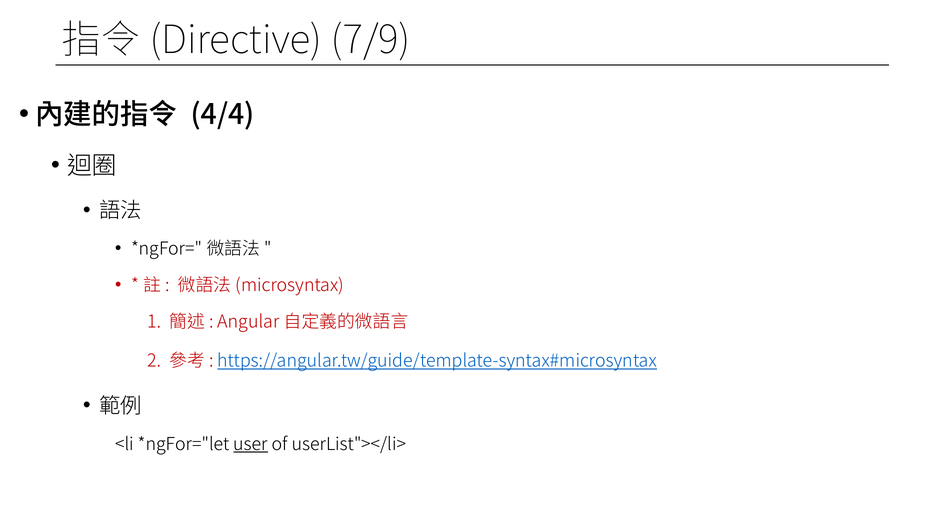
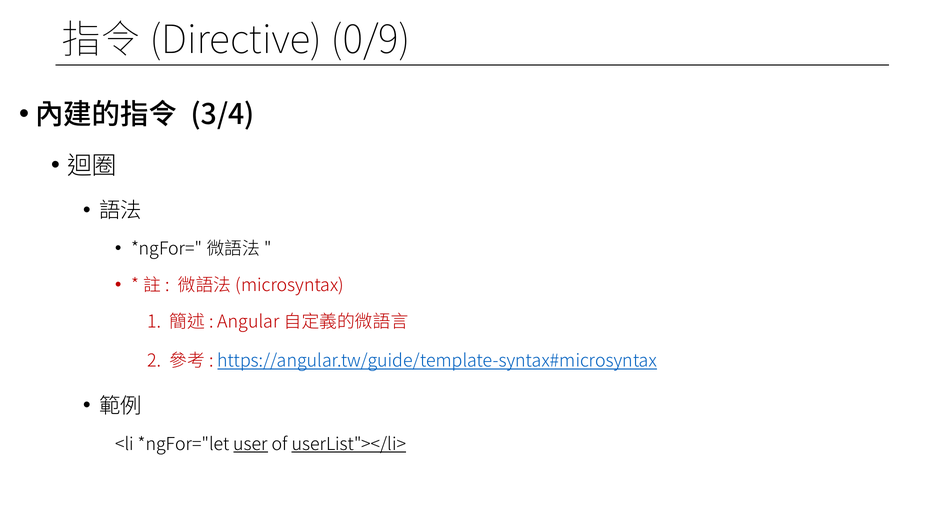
7/9: 7/9 -> 0/9 (371, 40)
4/4: 4/4 -> 3/4 (223, 115)
userList"></li> underline: none -> present (349, 445)
